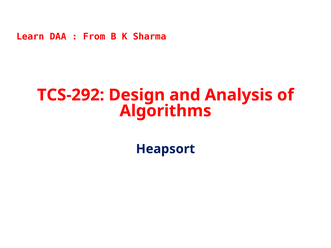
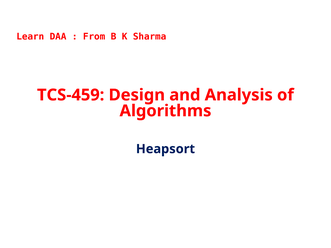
TCS-292: TCS-292 -> TCS-459 (71, 95)
